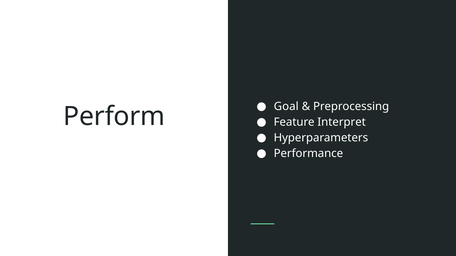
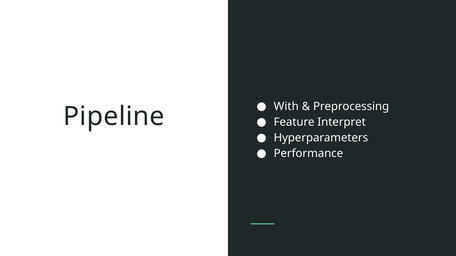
Goal: Goal -> With (286, 106)
Perform: Perform -> Pipeline (114, 117)
